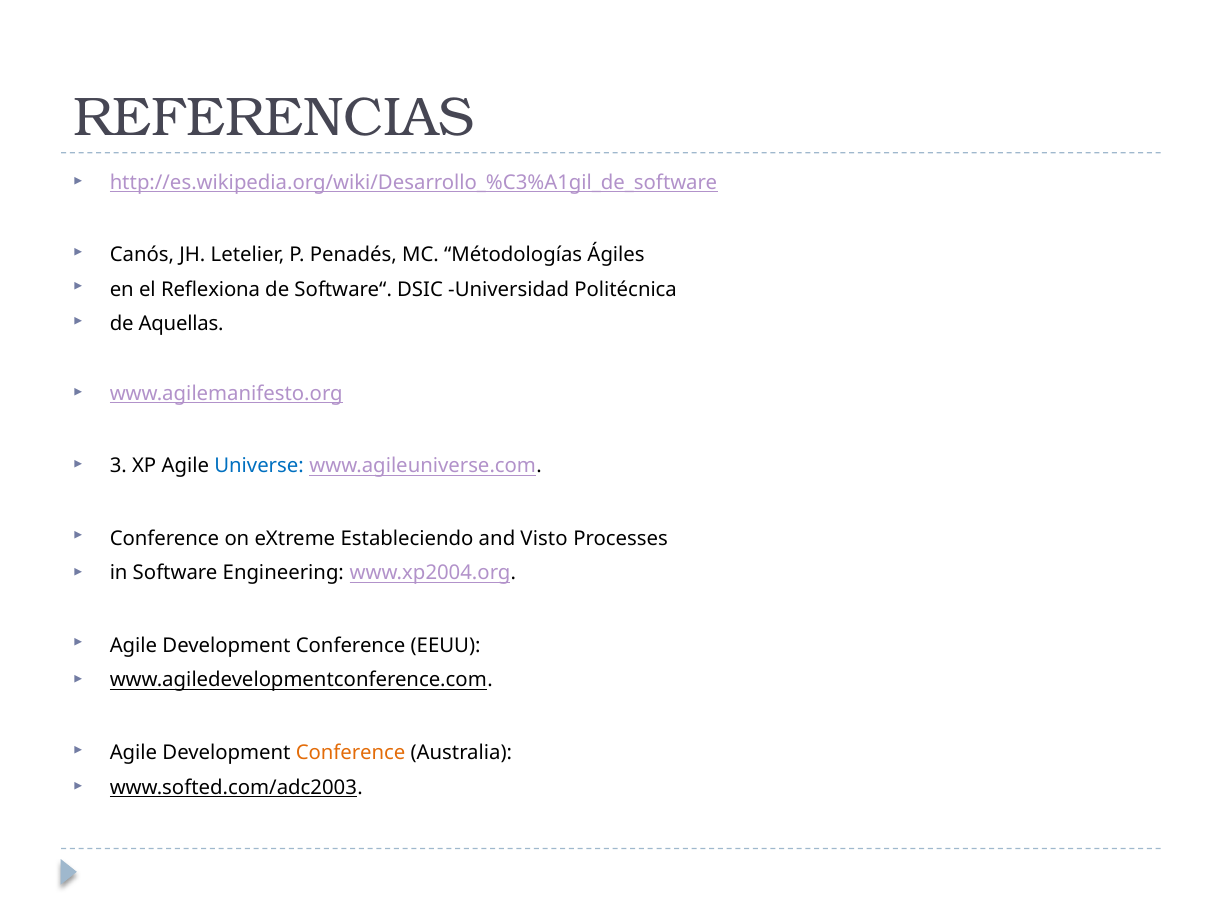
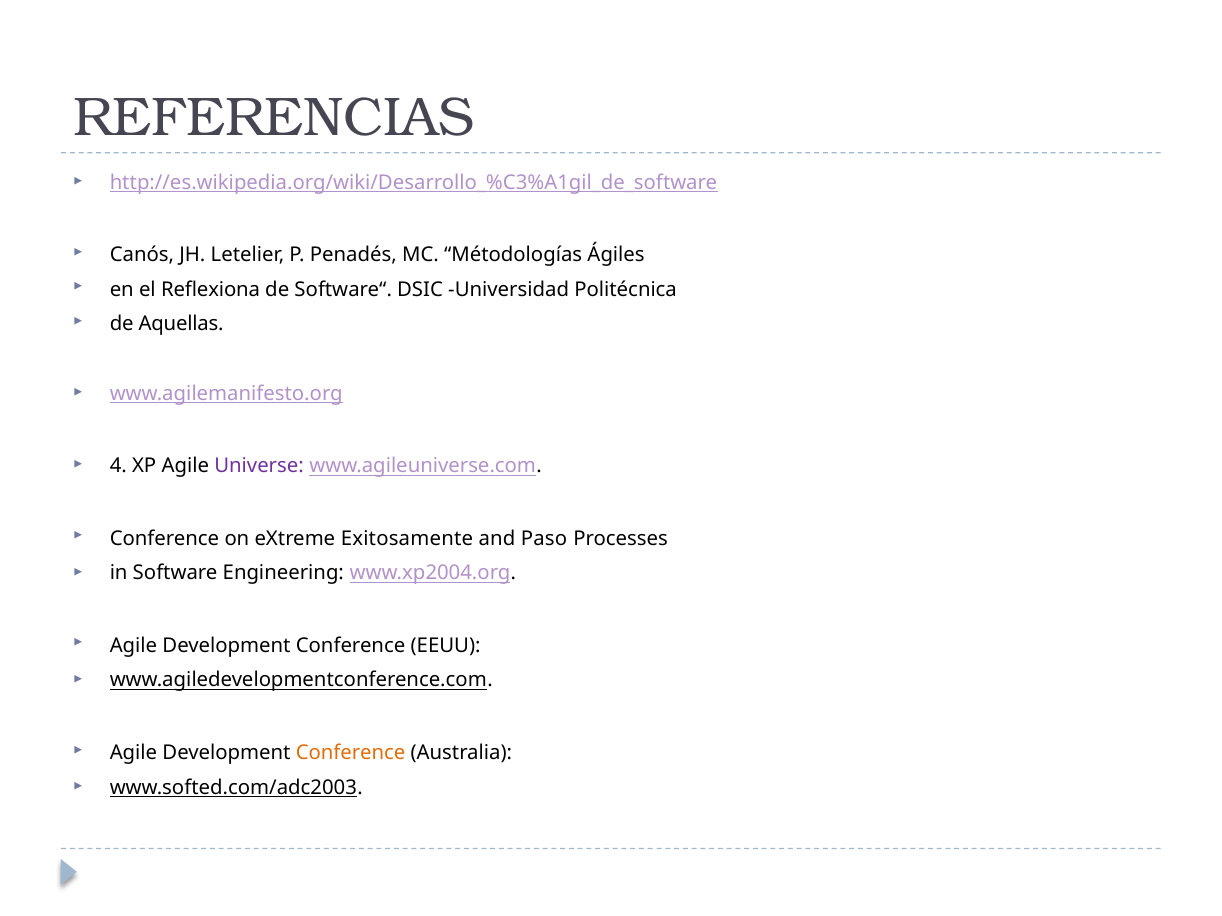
3: 3 -> 4 (118, 466)
Universe colour: blue -> purple (259, 466)
Estableciendo: Estableciendo -> Exitosamente (407, 539)
Visto: Visto -> Paso (544, 539)
